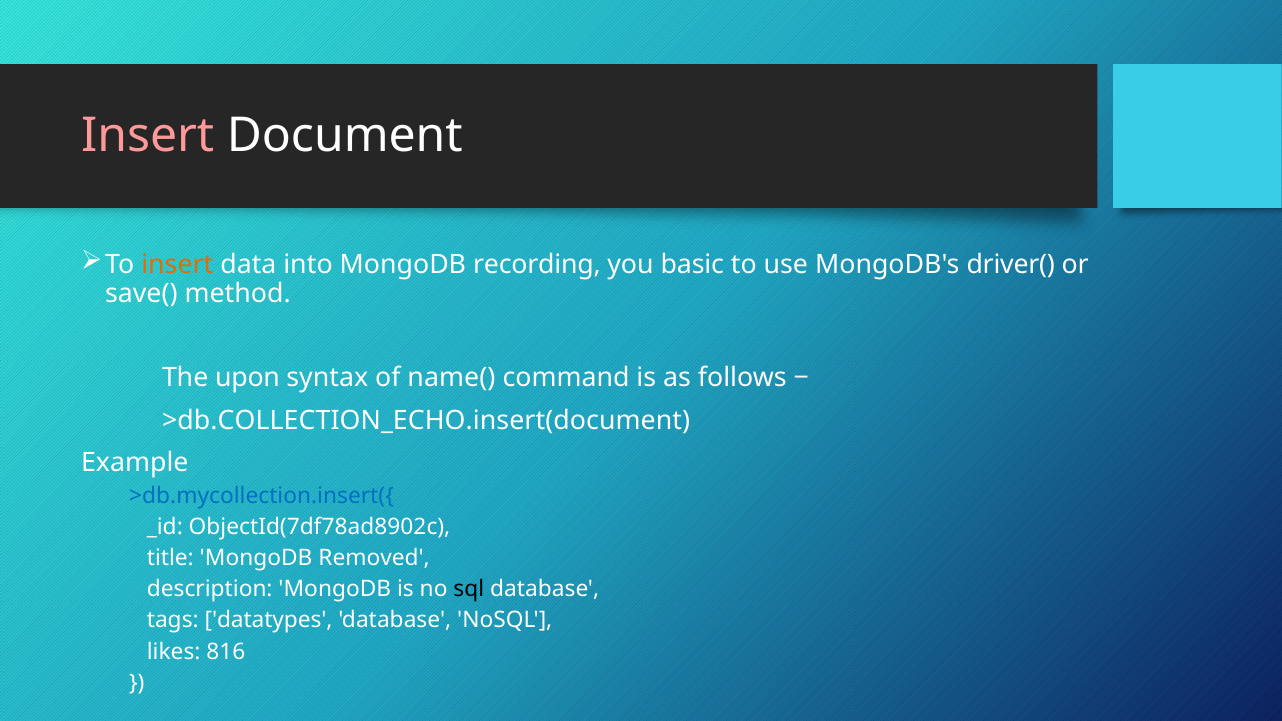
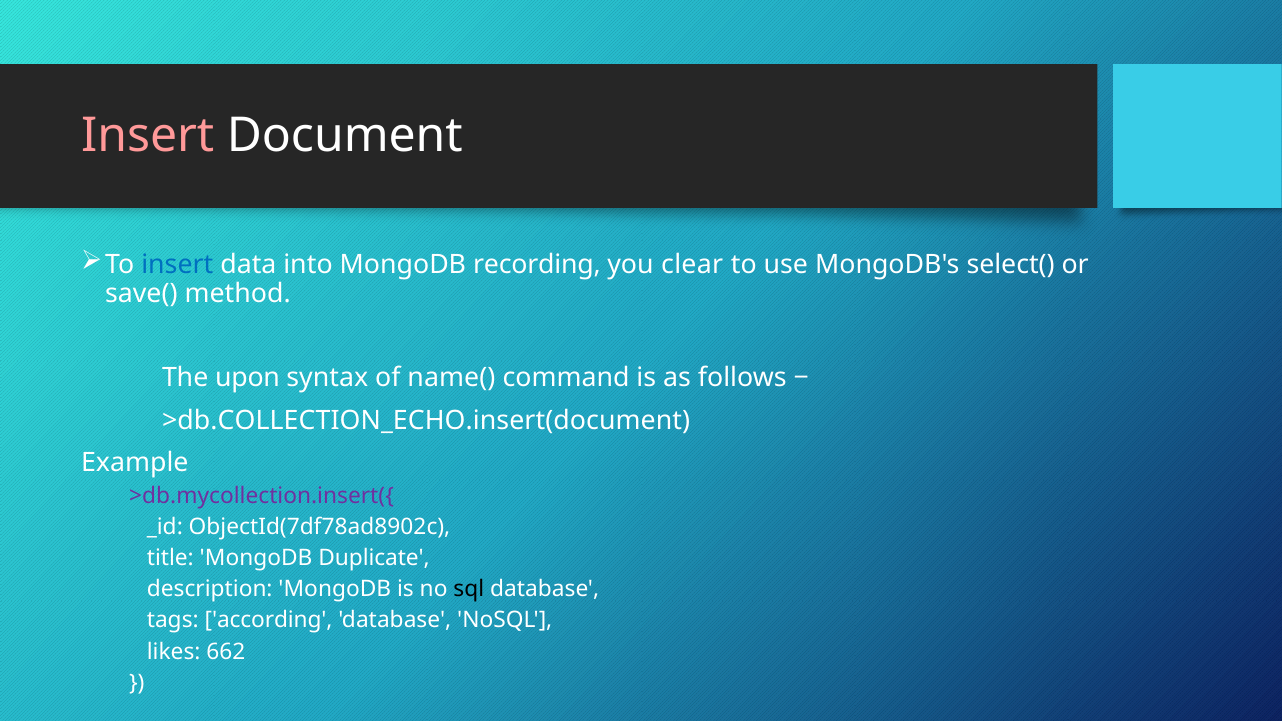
insert colour: orange -> blue (177, 265)
basic: basic -> clear (692, 265)
driver(: driver( -> select( (1011, 265)
>db.mycollection.insert({ colour: blue -> purple (262, 496)
Removed: Removed -> Duplicate (374, 558)
datatypes: datatypes -> according (269, 621)
816: 816 -> 662 (226, 652)
